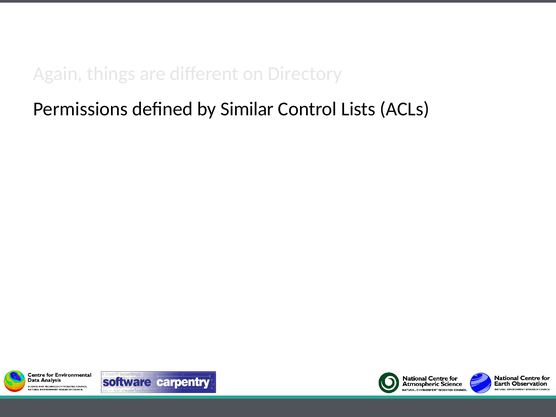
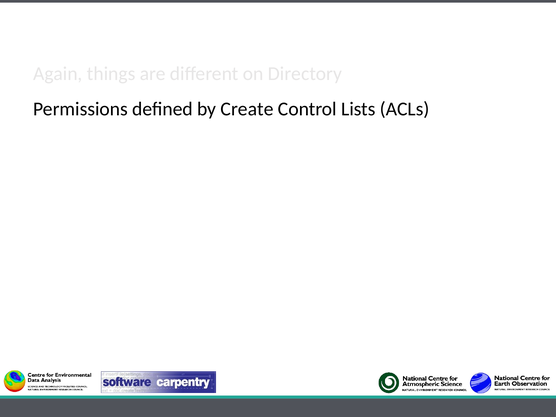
Similar: Similar -> Create (247, 109)
